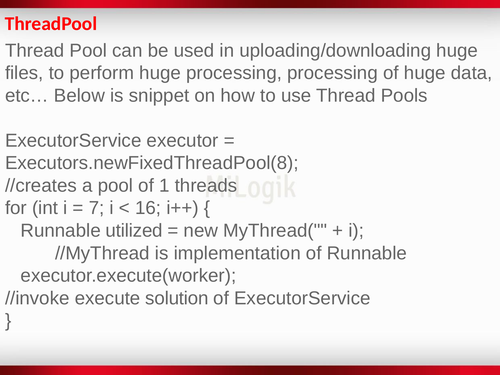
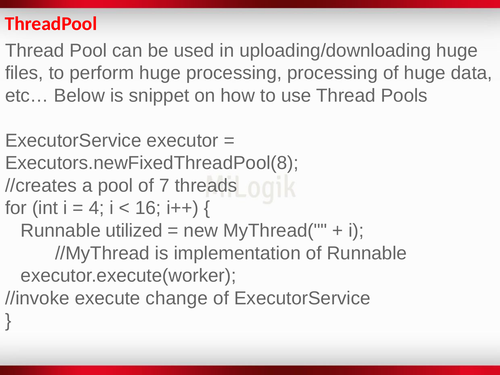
1: 1 -> 7 (164, 186)
7: 7 -> 4 (97, 208)
solution: solution -> change (177, 298)
